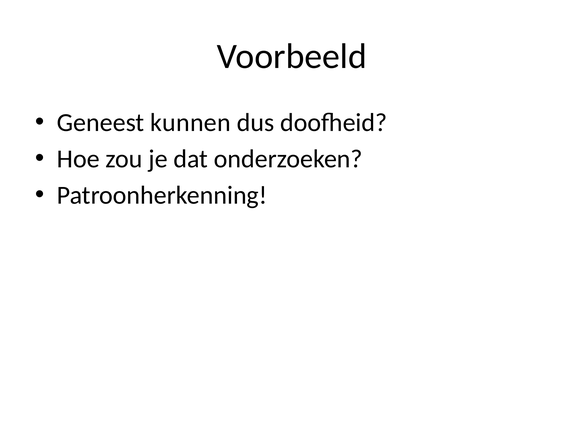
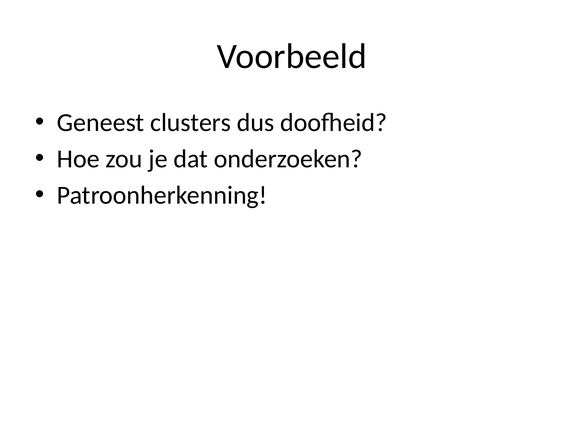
kunnen: kunnen -> clusters (191, 123)
